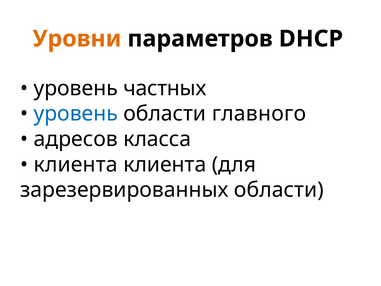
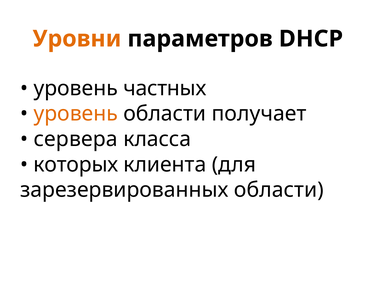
уровень colour: blue -> orange (76, 114)
главного: главного -> получает (259, 114)
адресов: адресов -> сервера (76, 139)
клиента: клиента -> которых (76, 164)
